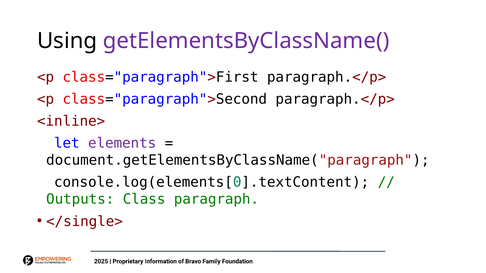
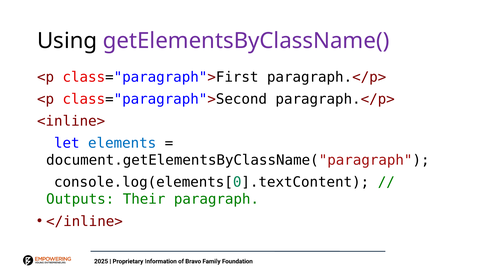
elements colour: purple -> blue (122, 143)
Class: Class -> Their (144, 200)
</single>: </single> -> </inline> (84, 222)
